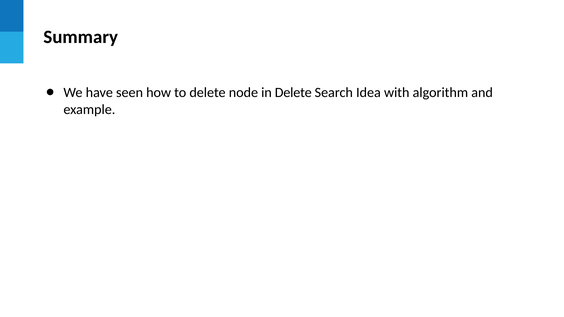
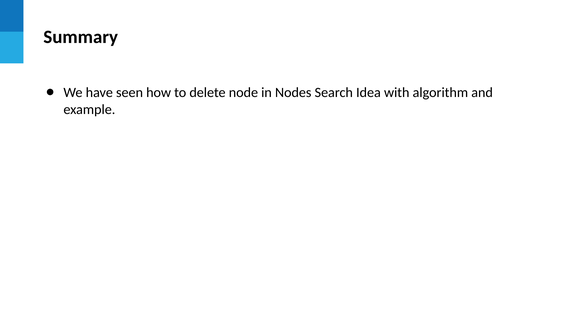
in Delete: Delete -> Nodes (293, 93)
